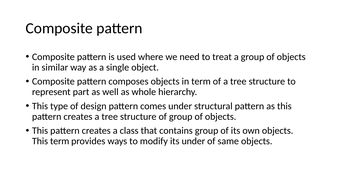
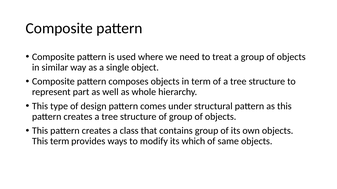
its under: under -> which (193, 142)
